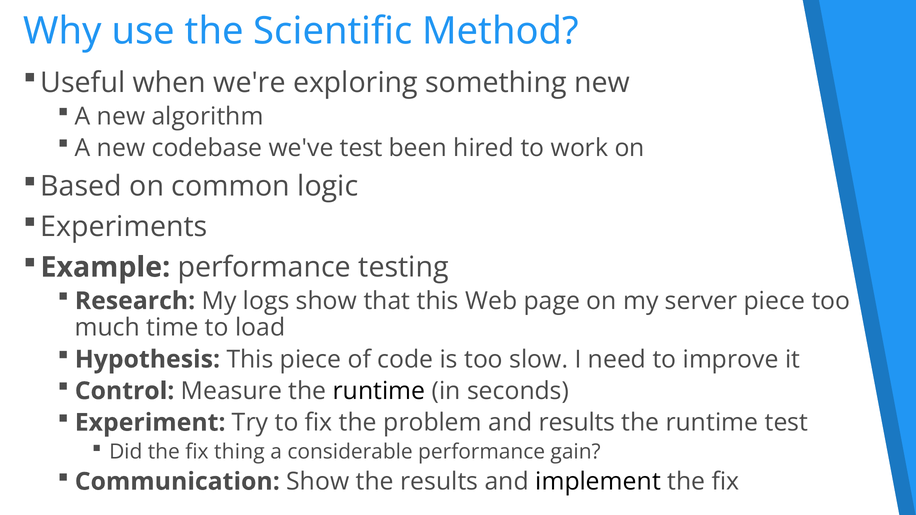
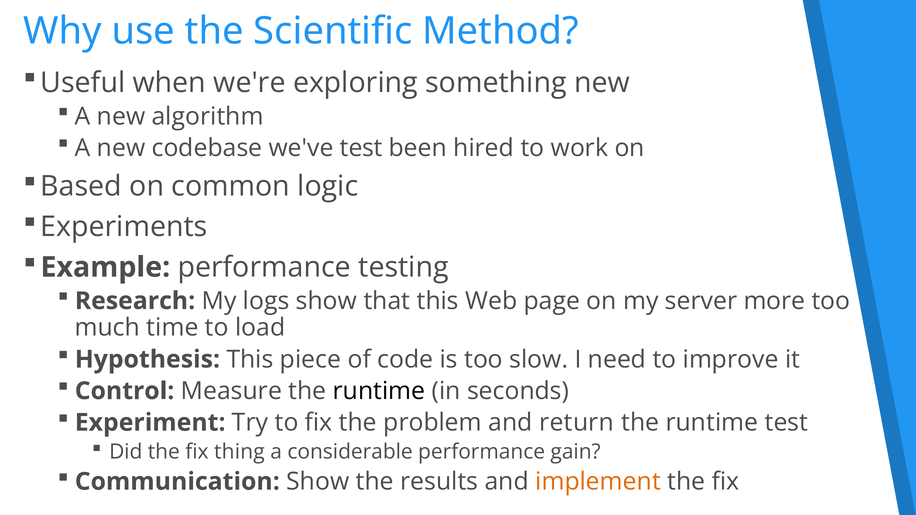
server piece: piece -> more (774, 301)
and results: results -> return (577, 423)
implement colour: black -> orange (598, 482)
